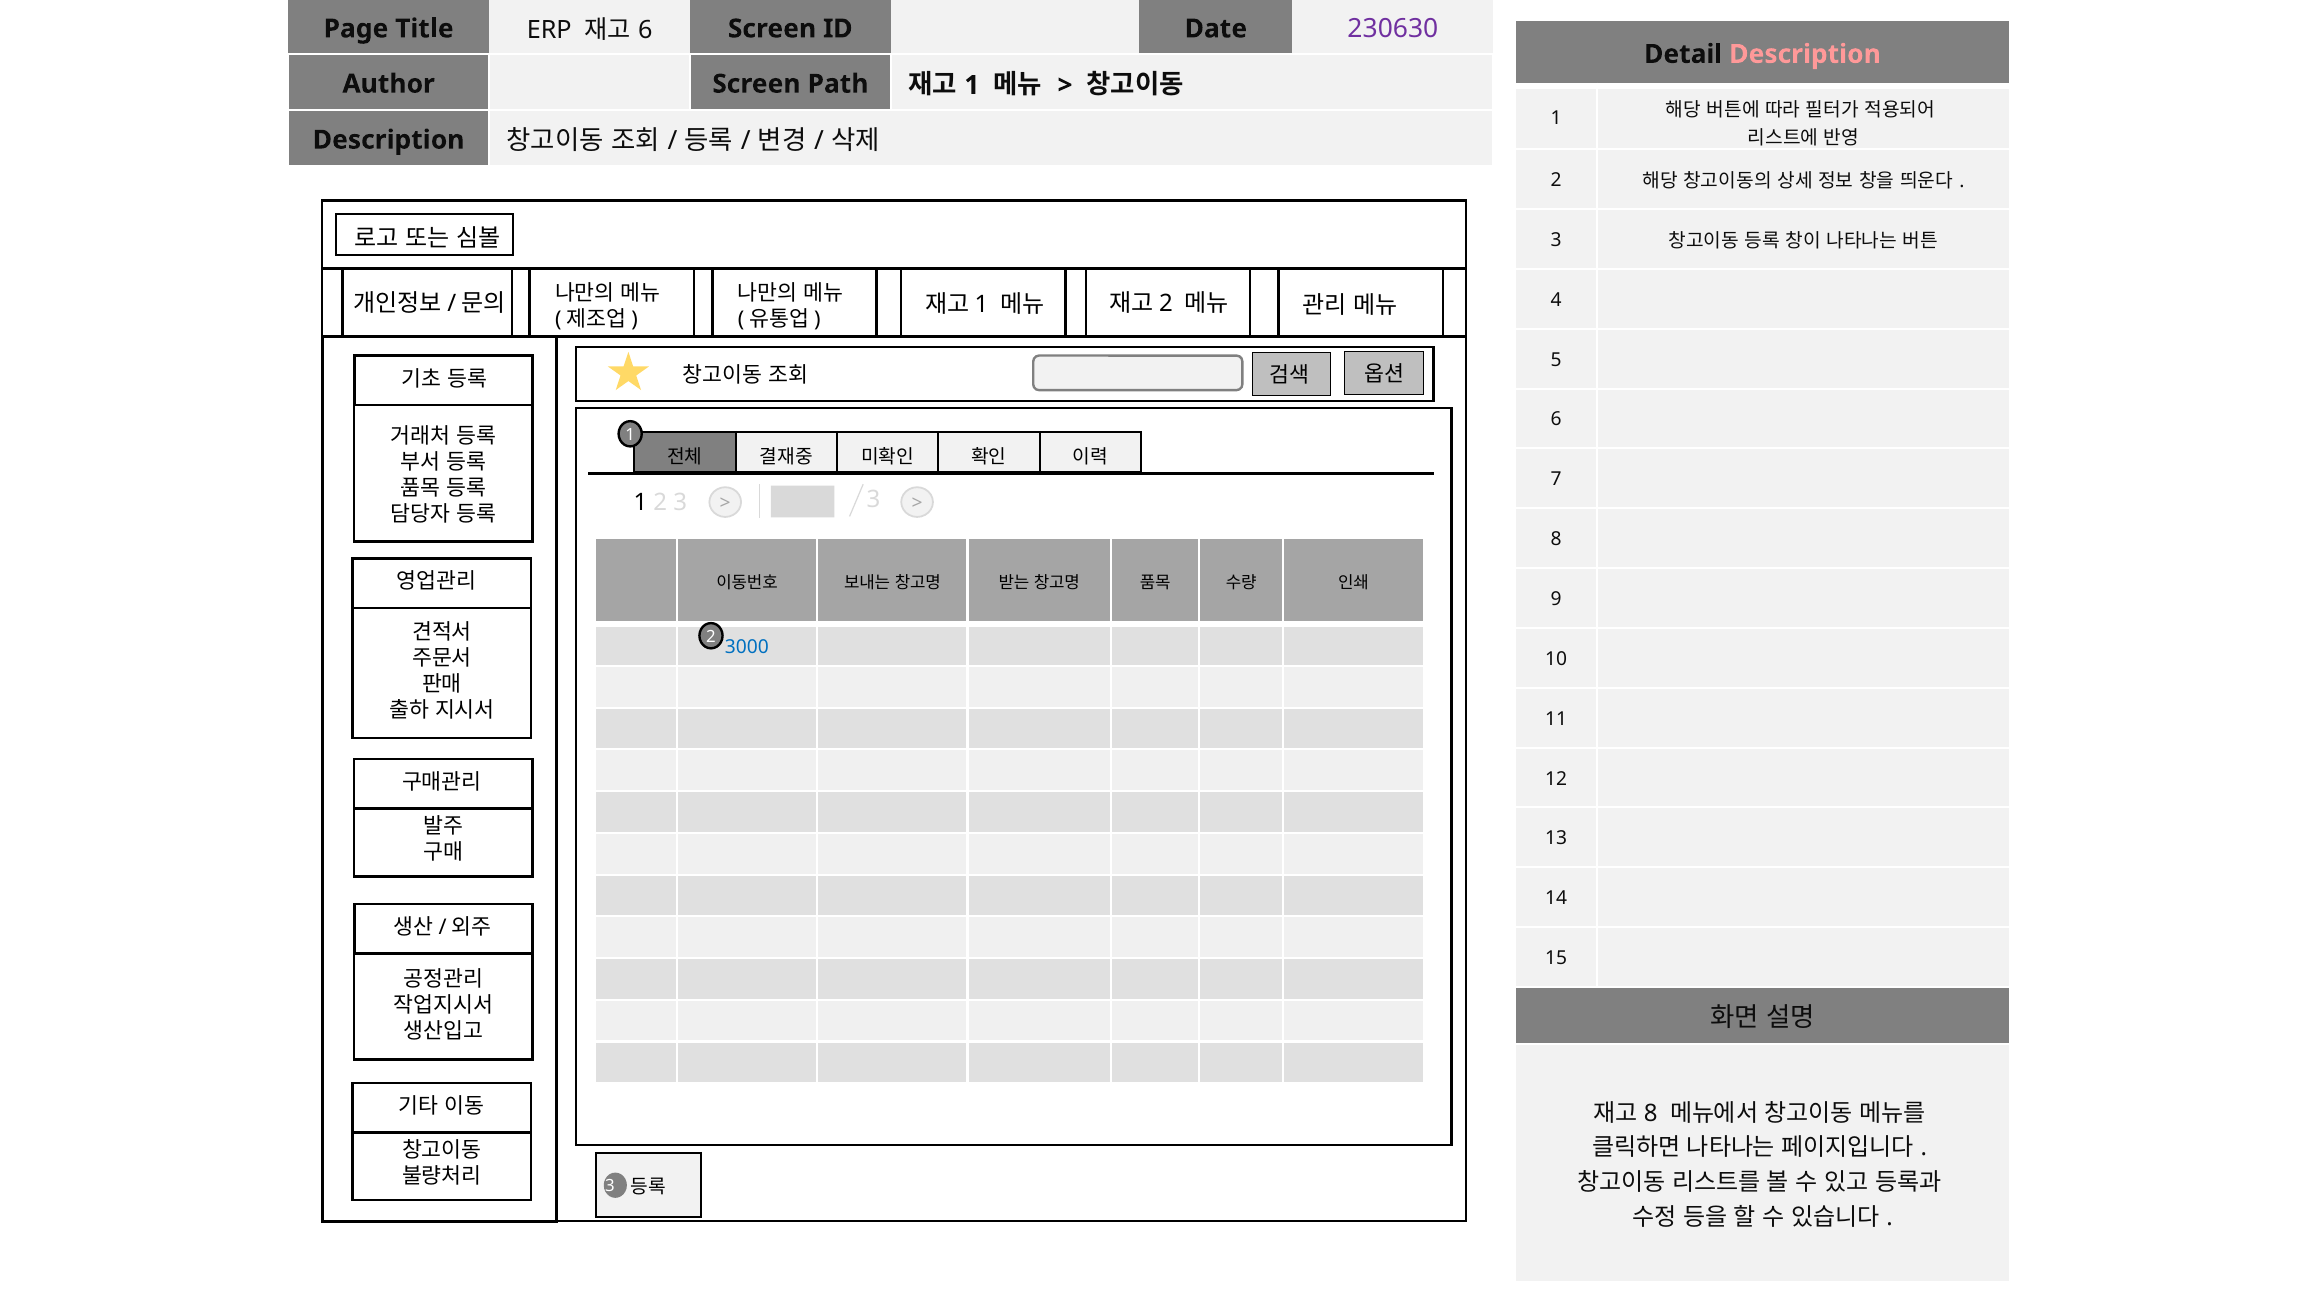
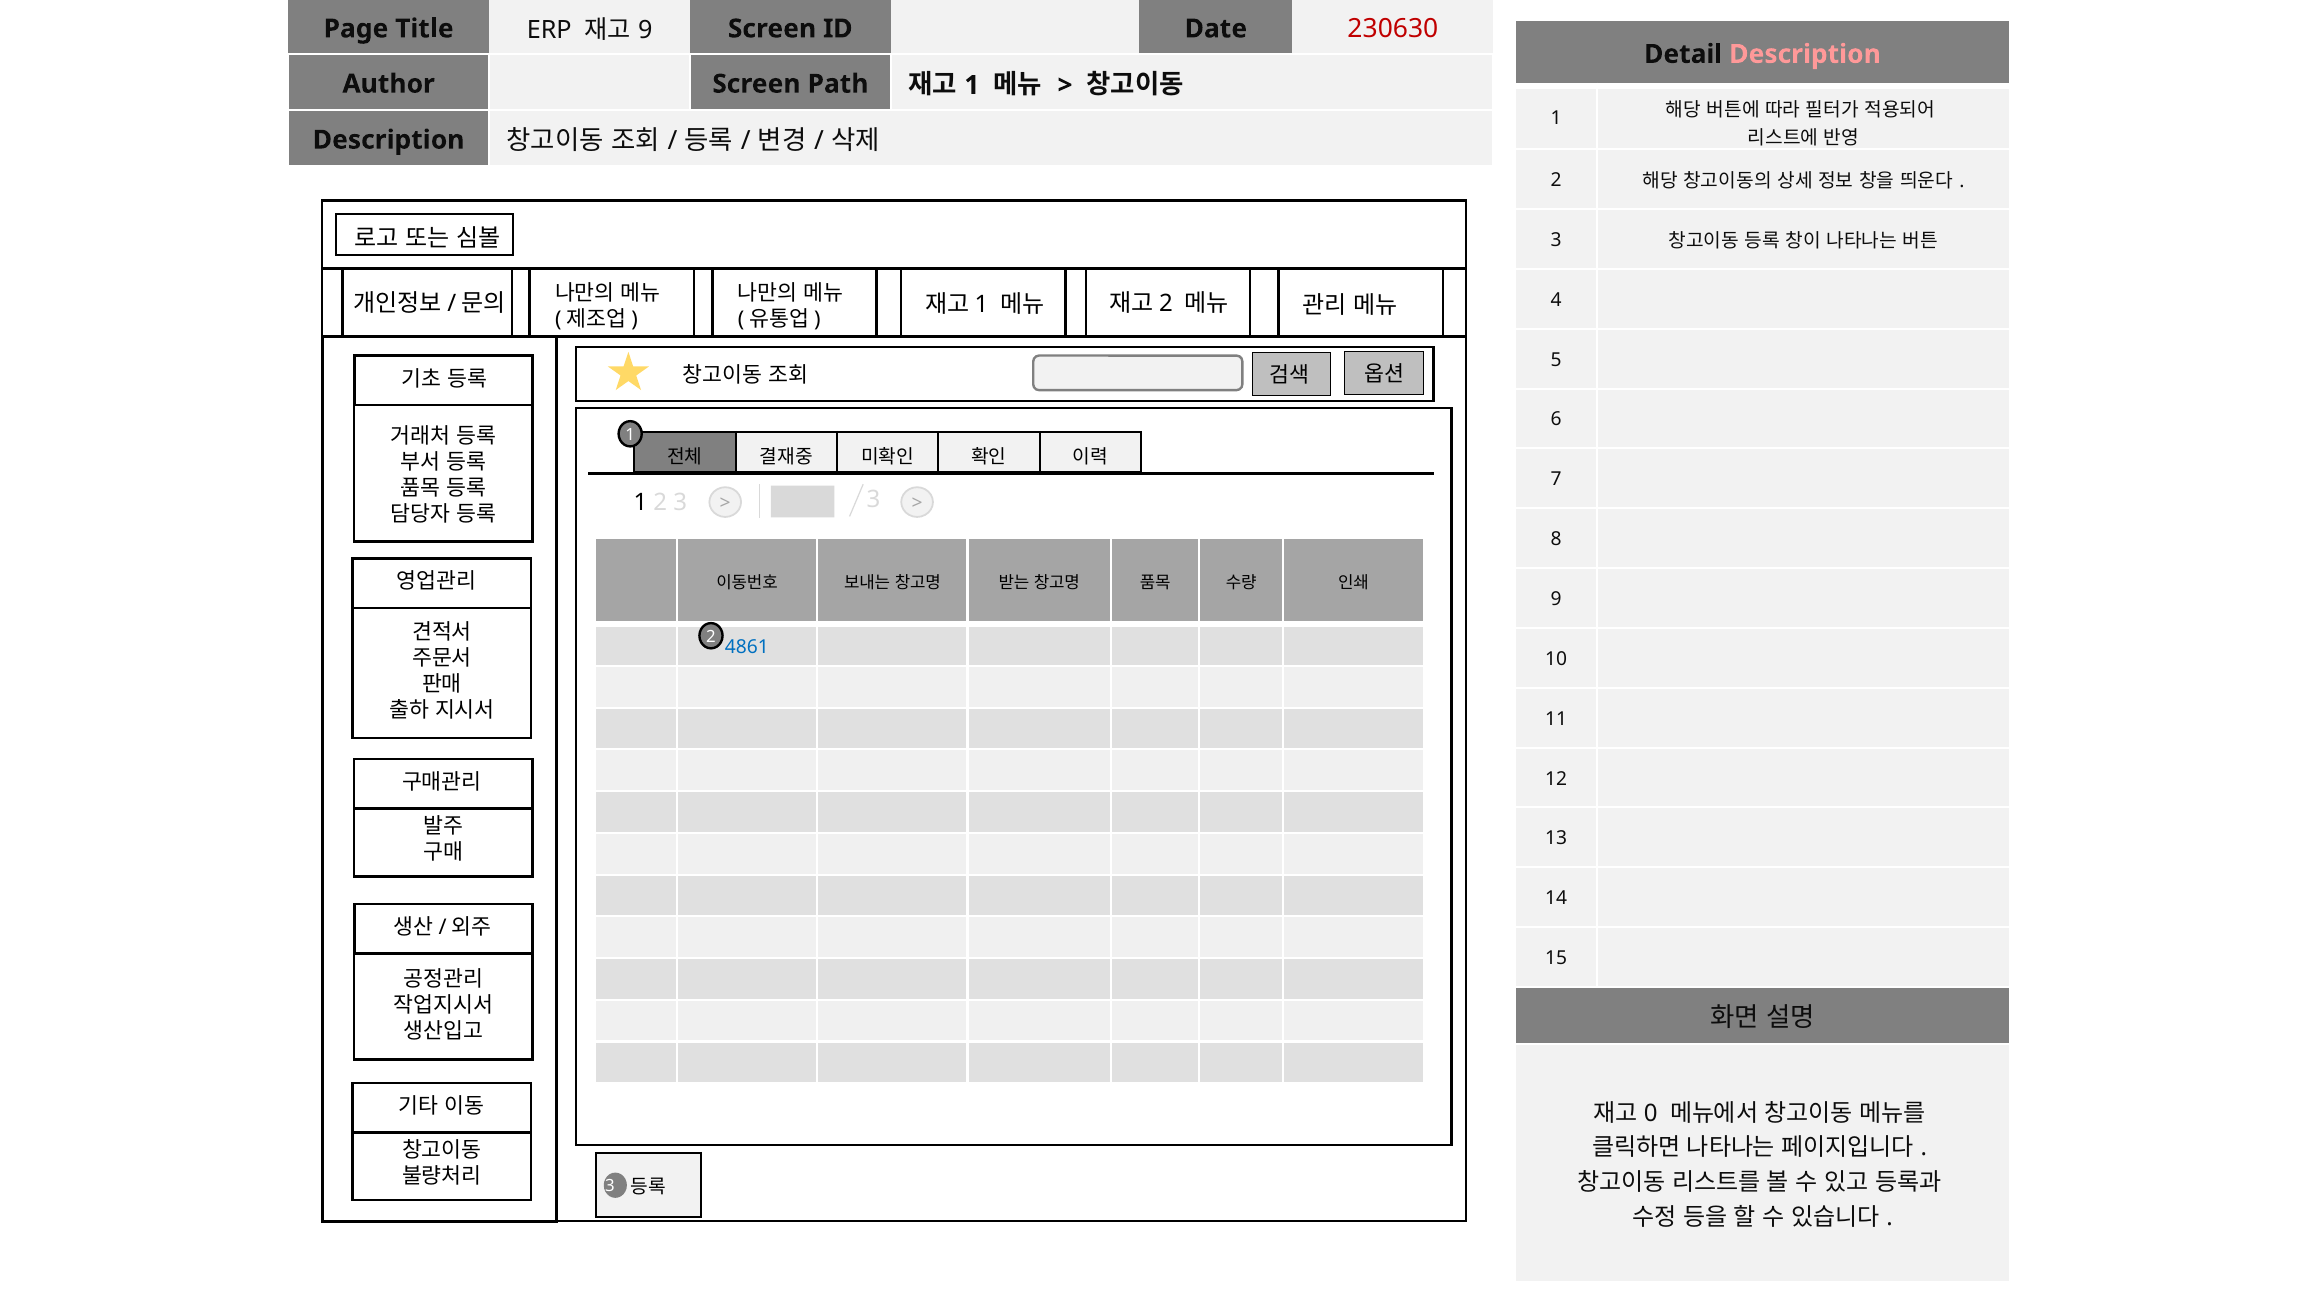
6: 6 -> 9 (645, 30)
230630 colour: purple -> red (1393, 29)
3000: 3000 -> 4861 (747, 647)
8: 8 -> 0 (1651, 1114)
